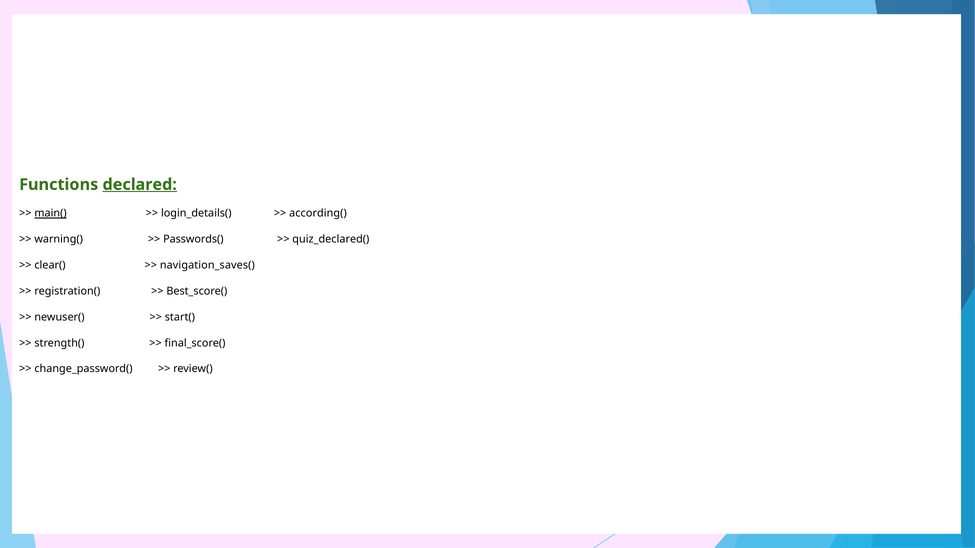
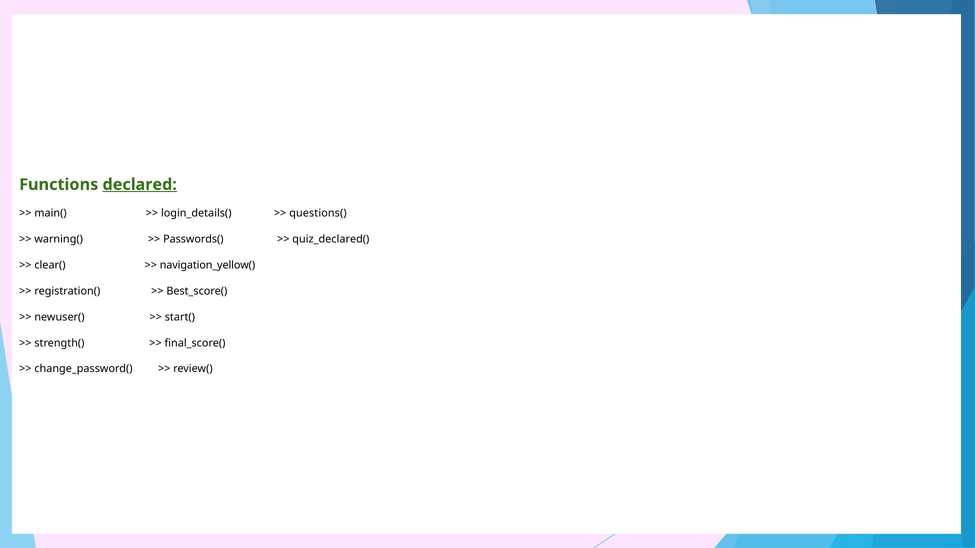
main( underline: present -> none (51, 214)
according(: according( -> questions( (318, 214)
navigation_saves(: navigation_saves( -> navigation_yellow( (207, 265)
